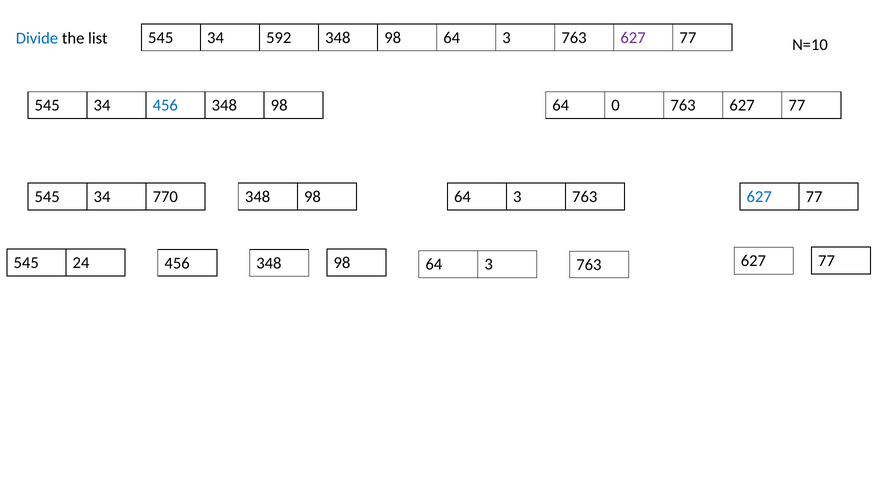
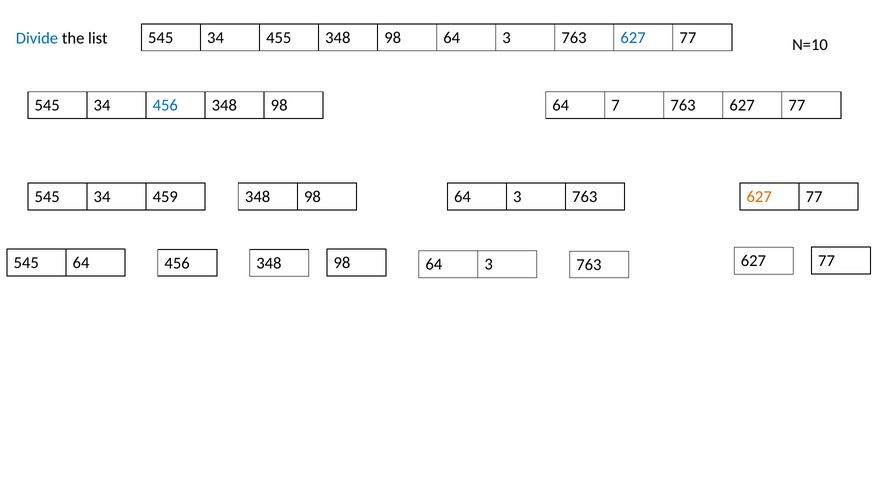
592: 592 -> 455 (279, 38)
627 colour: purple -> blue (633, 38)
0: 0 -> 7 (616, 105)
770: 770 -> 459 (165, 197)
627 colour: blue -> orange (759, 197)
545 24: 24 -> 64 (81, 263)
